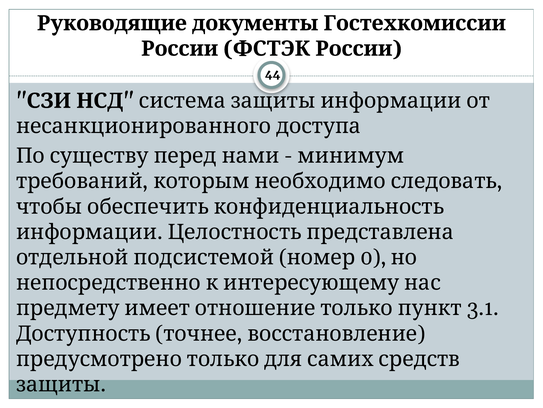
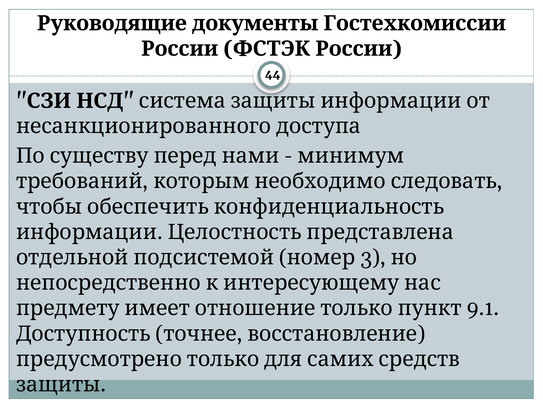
0: 0 -> 3 (373, 257)
3.1: 3.1 -> 9.1 (483, 308)
